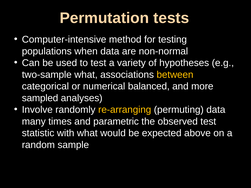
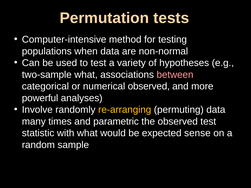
between colour: yellow -> pink (175, 75)
numerical balanced: balanced -> observed (149, 86)
sampled: sampled -> powerful (40, 98)
above: above -> sense (197, 133)
